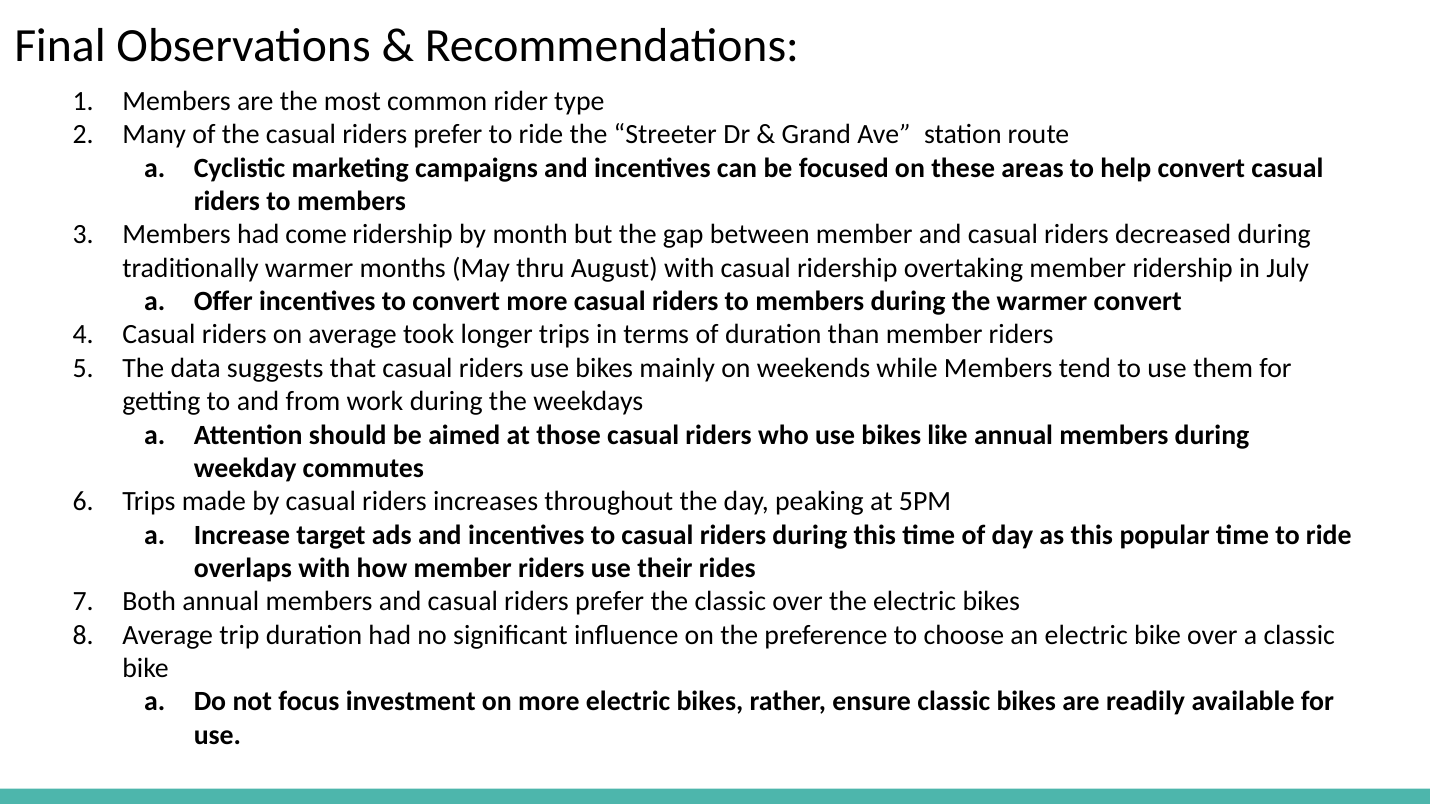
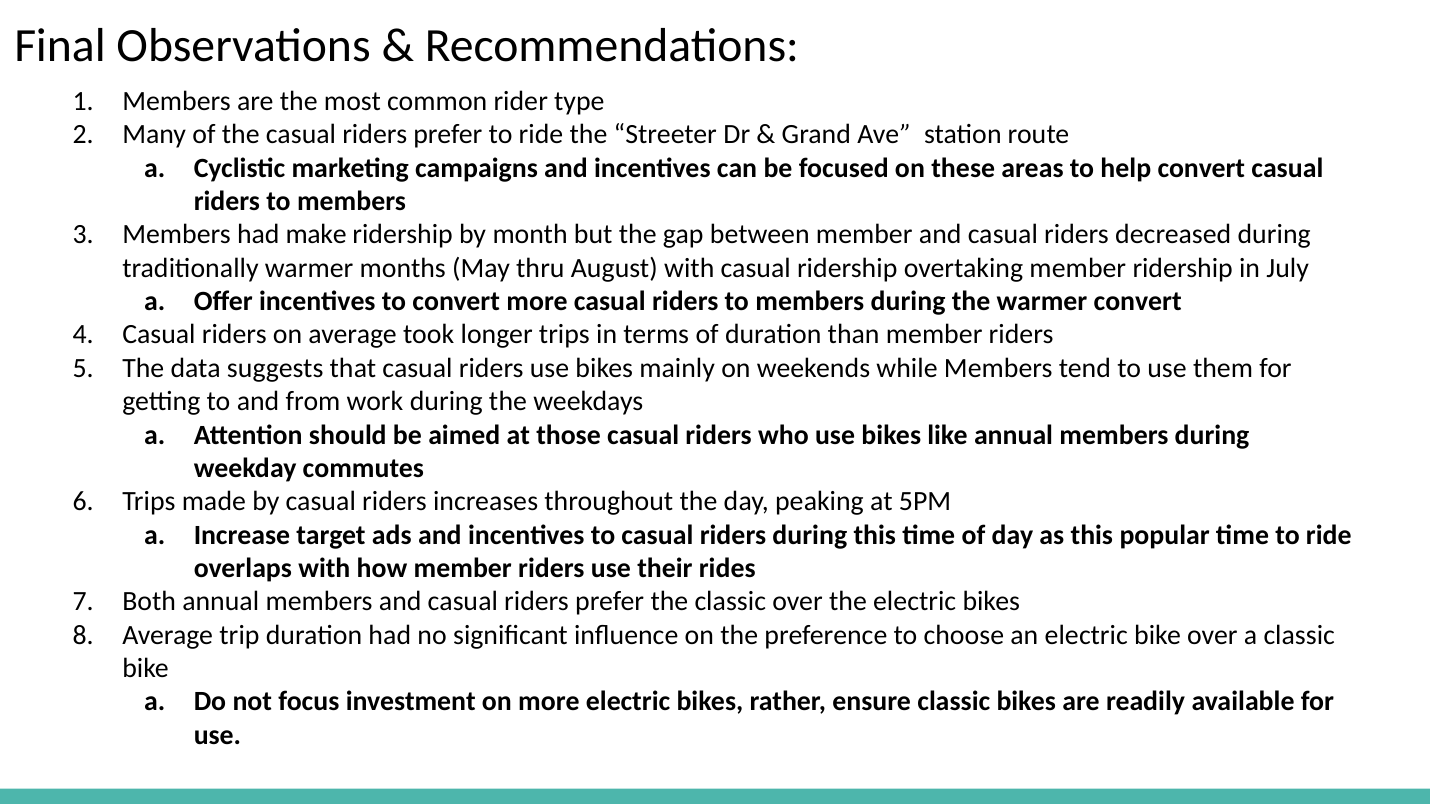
come: come -> make (316, 235)
